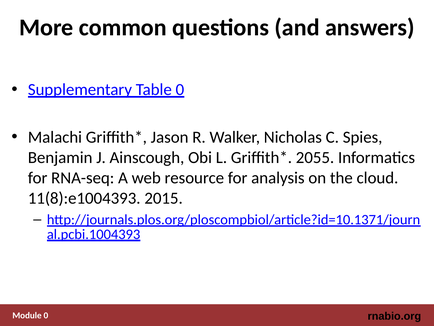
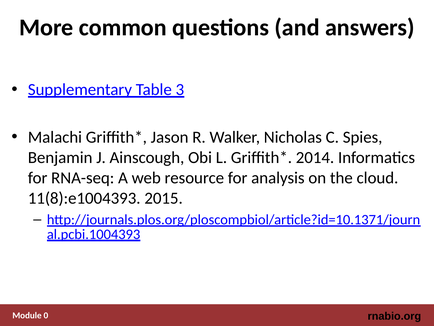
Table 0: 0 -> 3 (180, 89)
2055: 2055 -> 2014 (315, 157)
